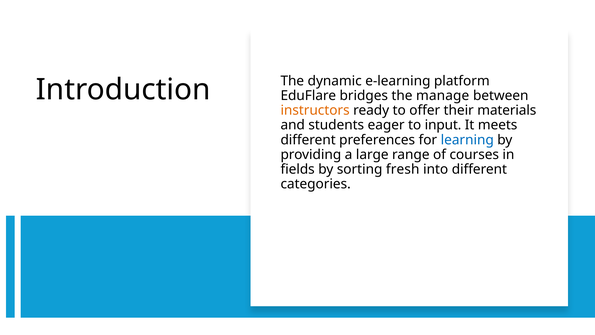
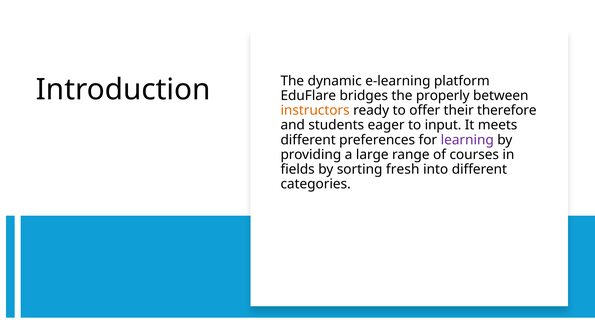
manage: manage -> properly (443, 96)
materials: materials -> therefore (507, 110)
learning colour: blue -> purple (467, 140)
